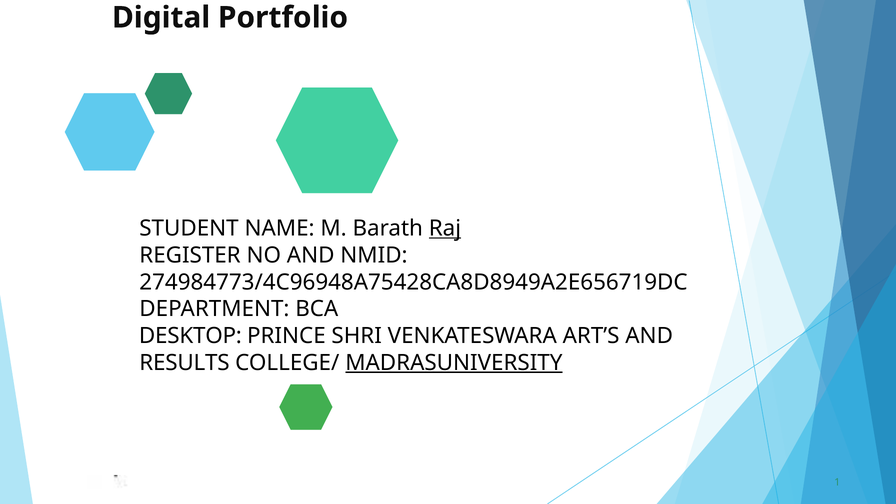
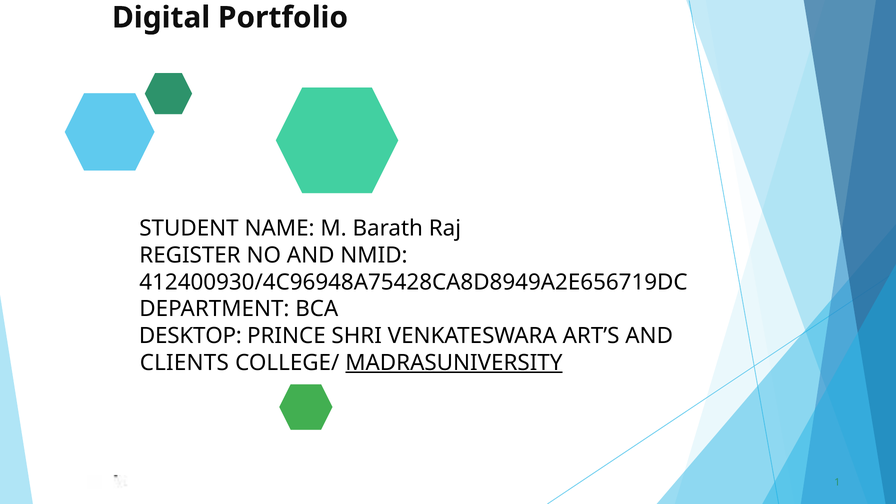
Raj underline: present -> none (445, 228)
274984773/4C96948A75428CA8D8949A2E656719DC: 274984773/4C96948A75428CA8D8949A2E656719DC -> 412400930/4C96948A75428CA8D8949A2E656719DC (413, 282)
RESULTS: RESULTS -> CLIENTS (184, 363)
